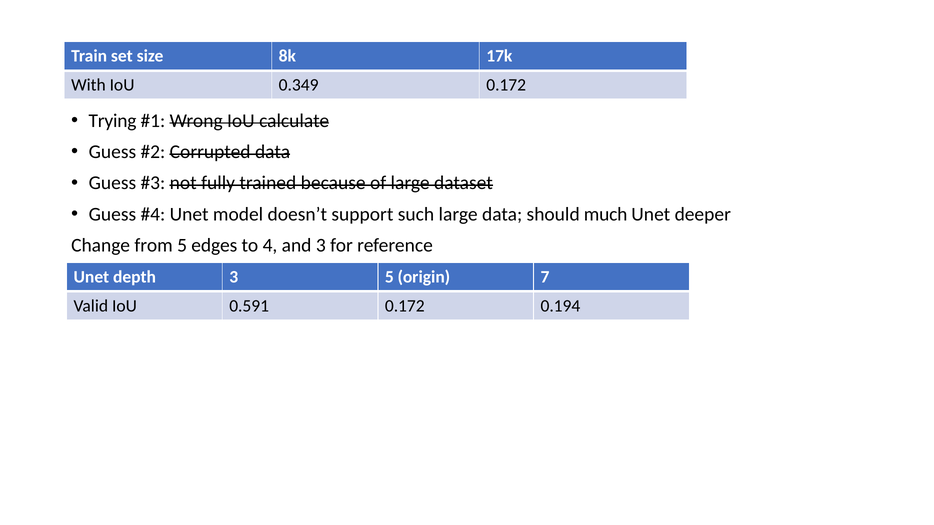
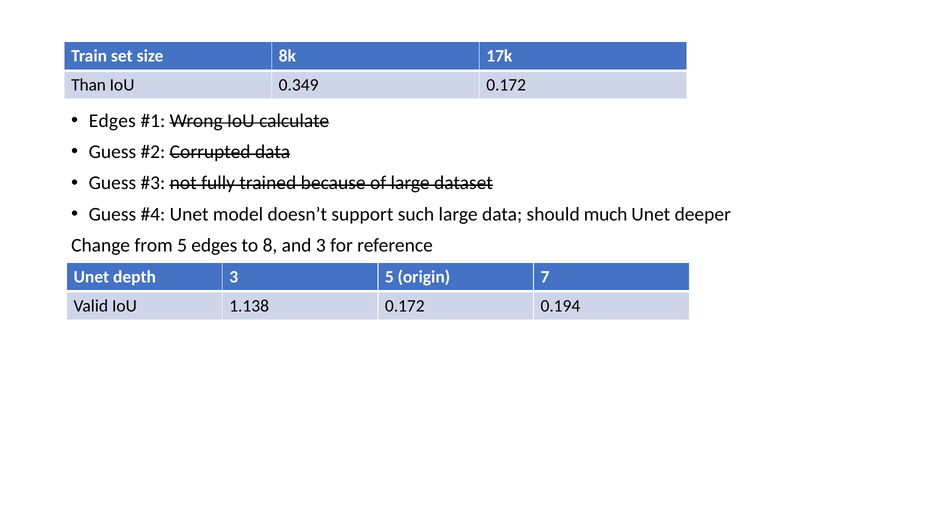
With: With -> Than (89, 85)
Trying: Trying -> Edges (112, 121)
4: 4 -> 8 (270, 246)
0.591: 0.591 -> 1.138 (249, 306)
